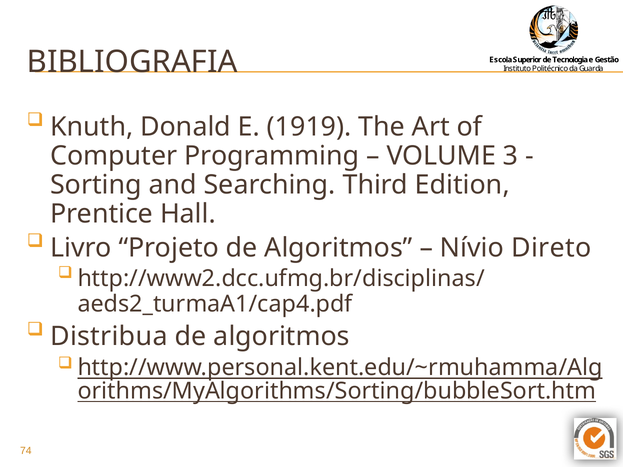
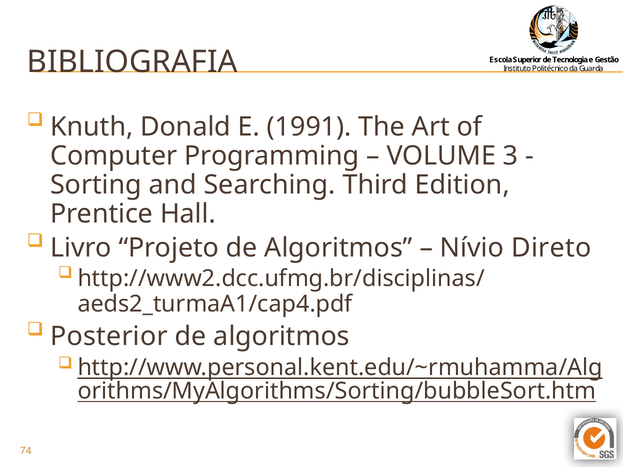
1919: 1919 -> 1991 (309, 127)
Distribua: Distribua -> Posterior (109, 337)
